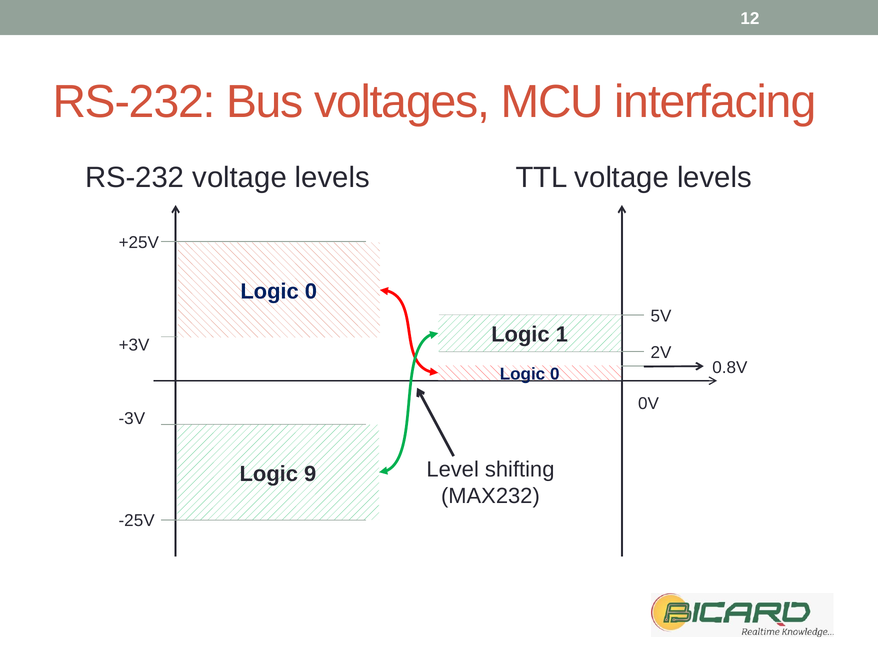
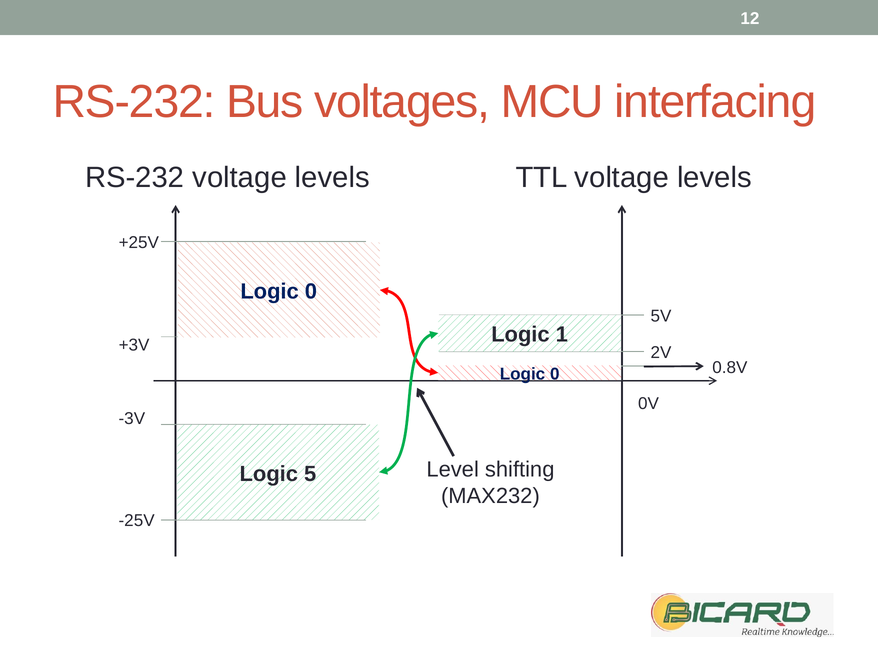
9: 9 -> 5 (310, 473)
